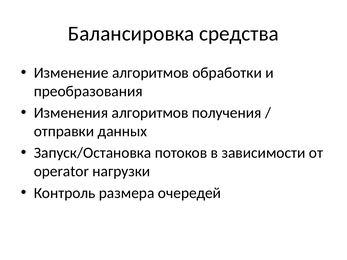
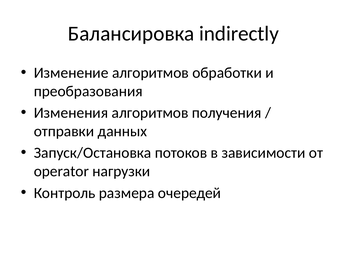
средства: средства -> indirectly (239, 34)
